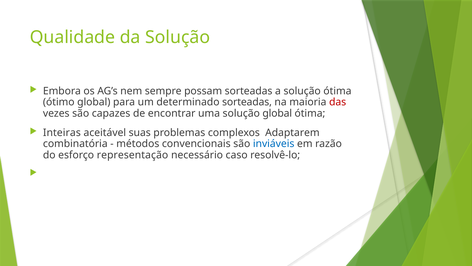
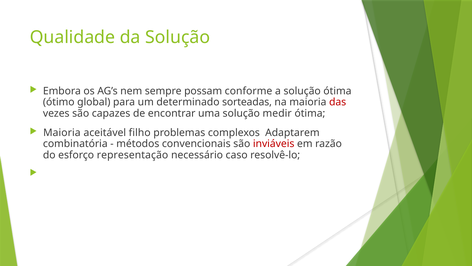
possam sorteadas: sorteadas -> conforme (249, 91)
solução global: global -> medir (277, 113)
Inteiras: Inteiras -> Maioria (62, 132)
suas: suas -> filho (140, 132)
inviáveis colour: blue -> red (274, 144)
